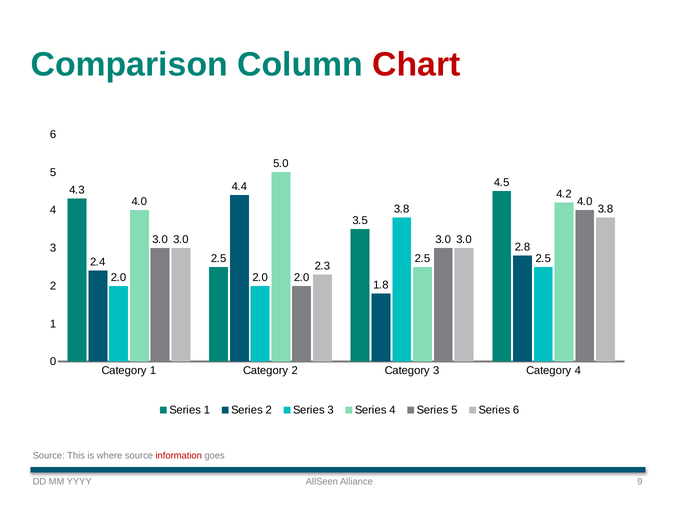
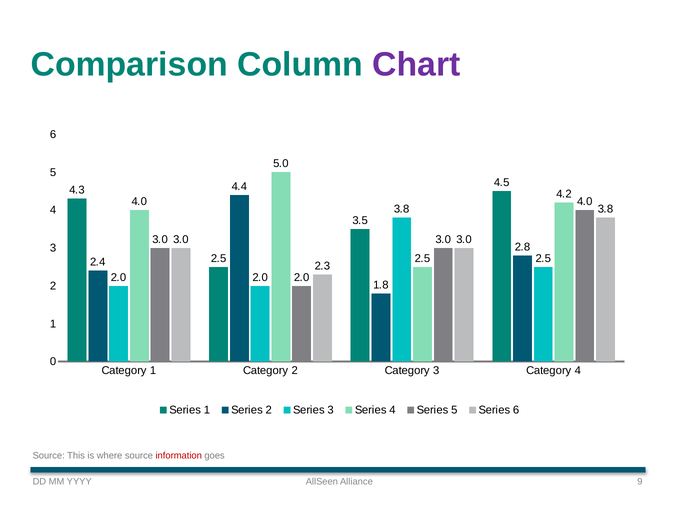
Chart colour: red -> purple (416, 65)
